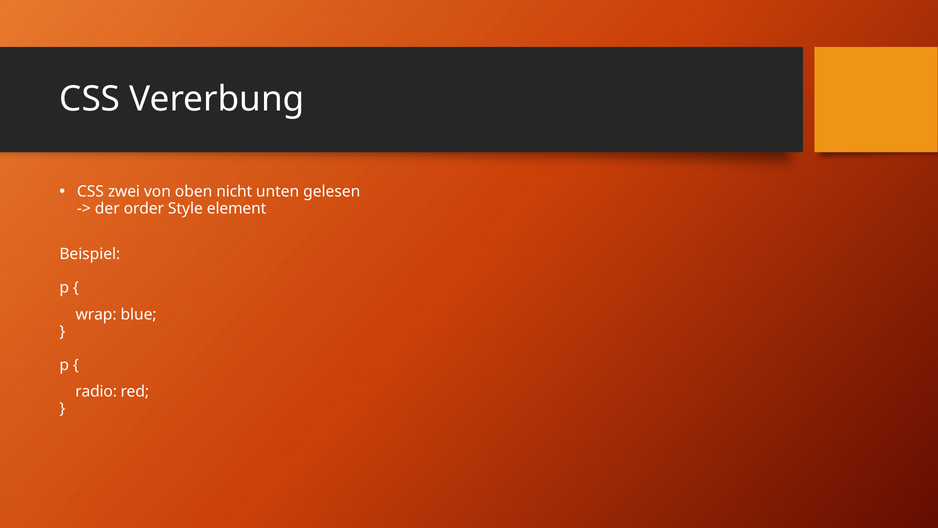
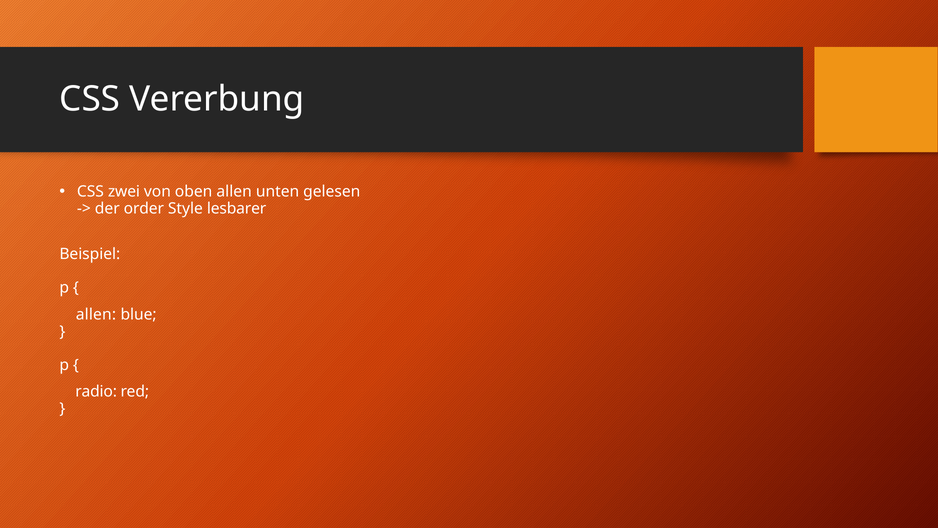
oben nicht: nicht -> allen (234, 192)
element: element -> lesbarer (237, 208)
wrap: wrap -> allen (96, 314)
